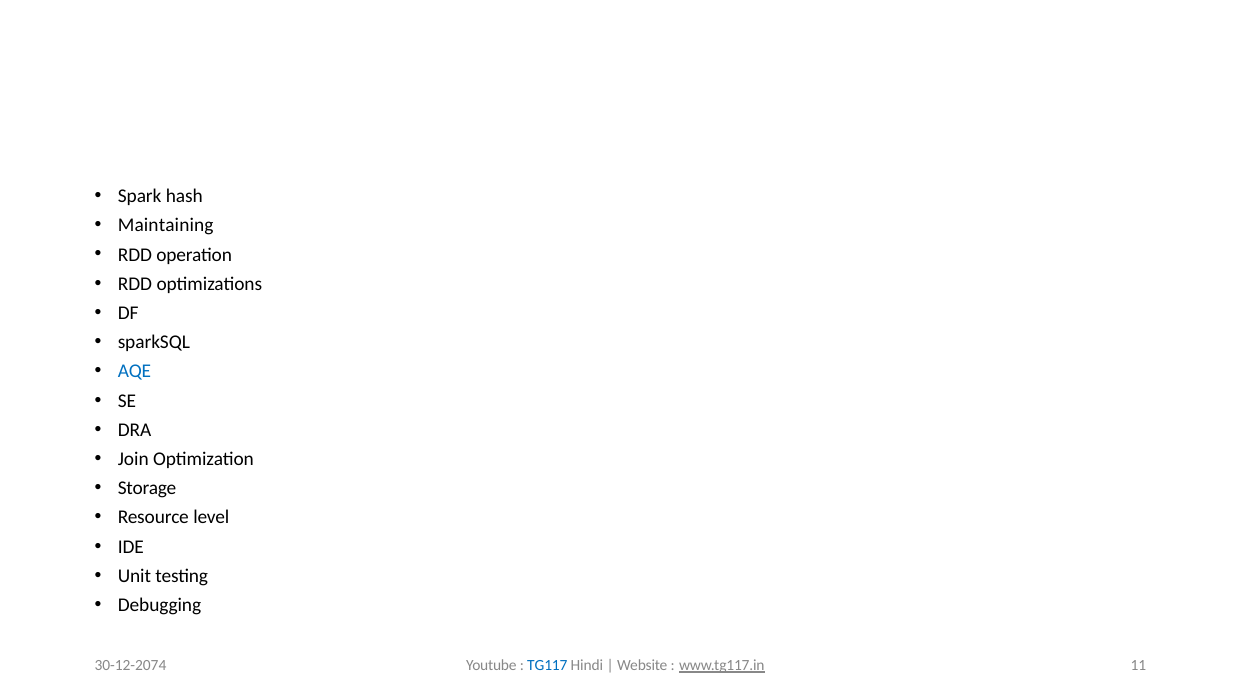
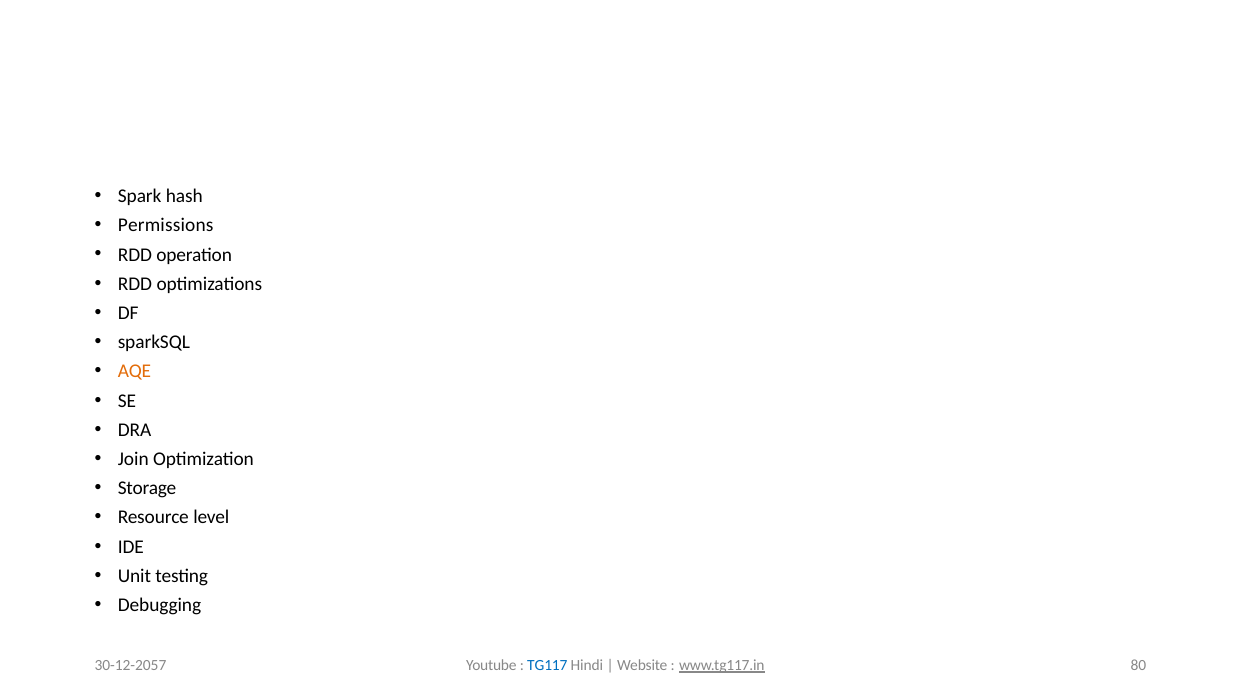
Maintaining: Maintaining -> Permissions (166, 225)
AQE colour: blue -> orange (135, 372)
30-12-2074: 30-12-2074 -> 30-12-2057 (130, 666)
11: 11 -> 80 (1138, 665)
